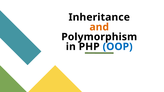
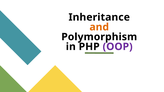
OOP colour: blue -> purple (118, 47)
